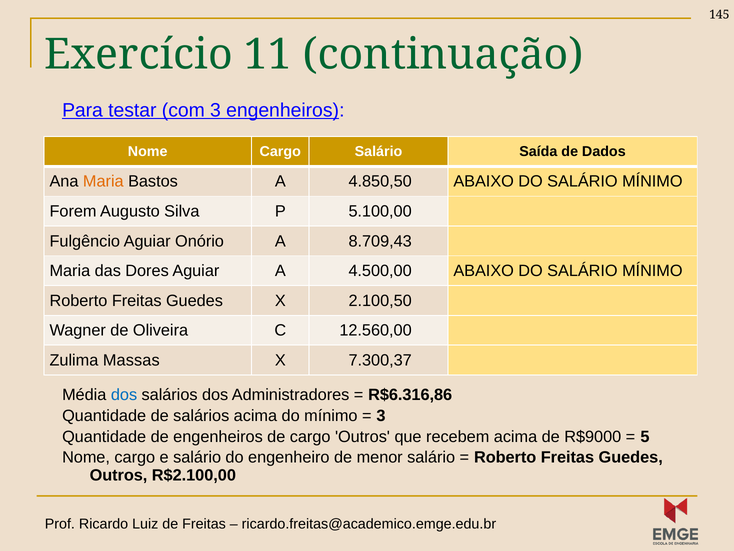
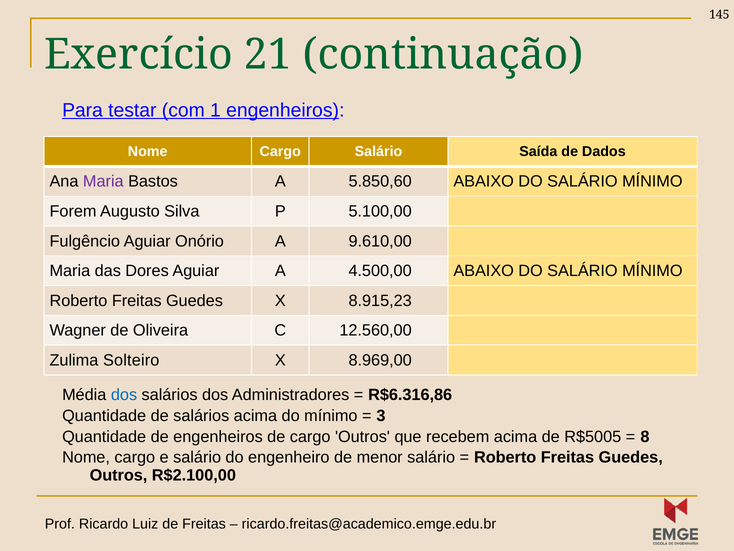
11: 11 -> 21 (268, 55)
com 3: 3 -> 1 (215, 110)
Maria colour: orange -> purple (103, 181)
4.850,50: 4.850,50 -> 5.850,60 (380, 181)
8.709,43: 8.709,43 -> 9.610,00 (380, 241)
2.100,50: 2.100,50 -> 8.915,23 (380, 300)
Massas: Massas -> Solteiro (131, 360)
7.300,37: 7.300,37 -> 8.969,00 (380, 360)
R$9000: R$9000 -> R$5005 (593, 436)
5: 5 -> 8 (645, 436)
